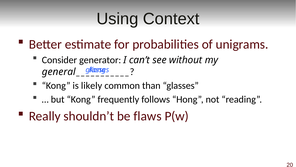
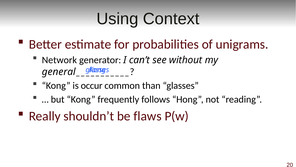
Consider: Consider -> Network (59, 60)
likely: likely -> occur (92, 85)
